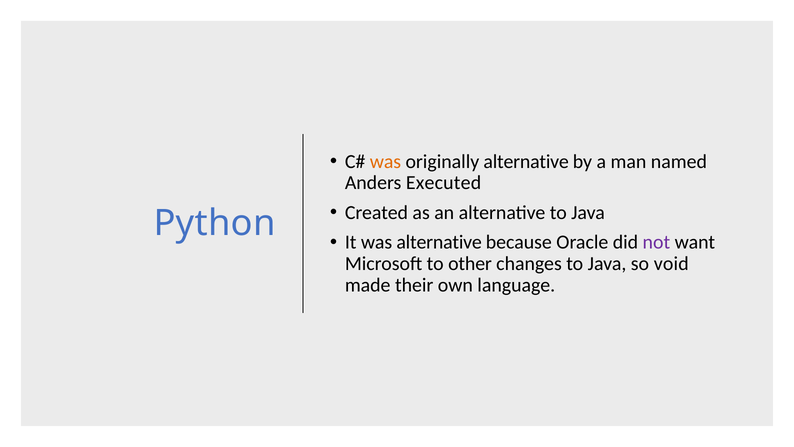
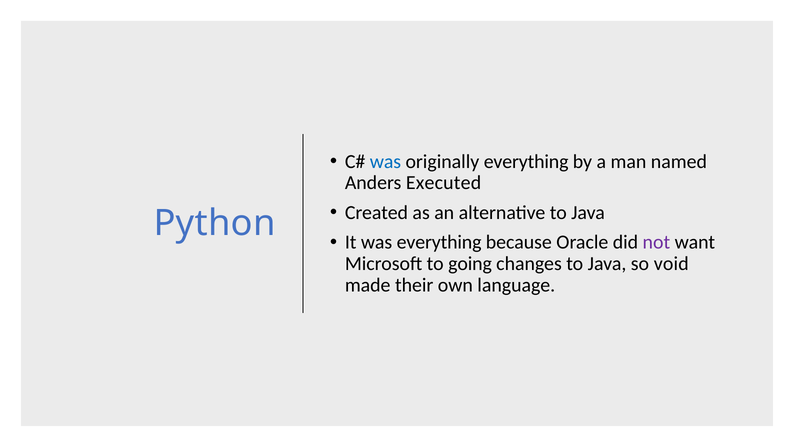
was colour: orange -> blue (385, 161)
originally alternative: alternative -> everything (526, 161)
was alternative: alternative -> everything (439, 242)
other: other -> going (470, 264)
